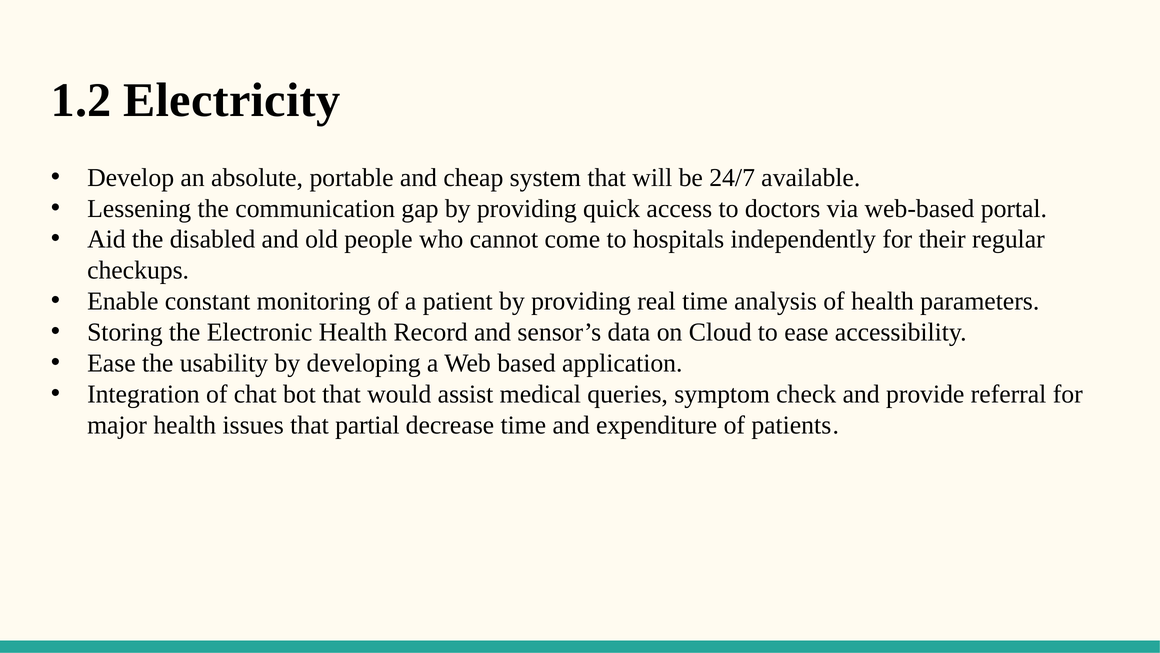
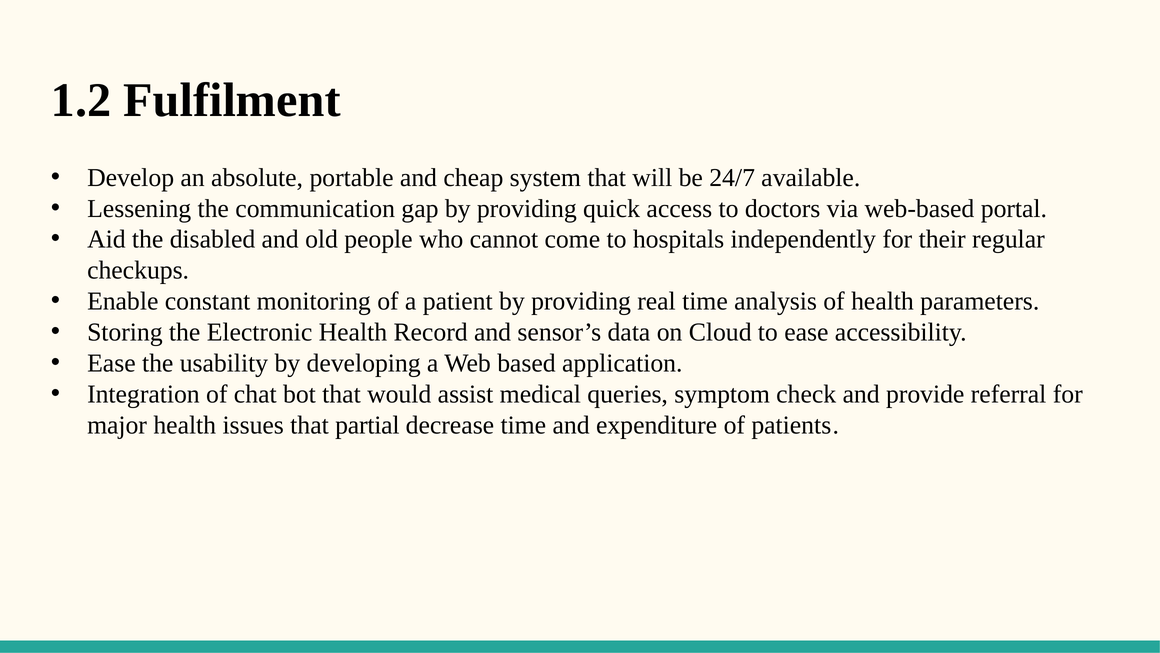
Electricity: Electricity -> Fulfilment (232, 100)
